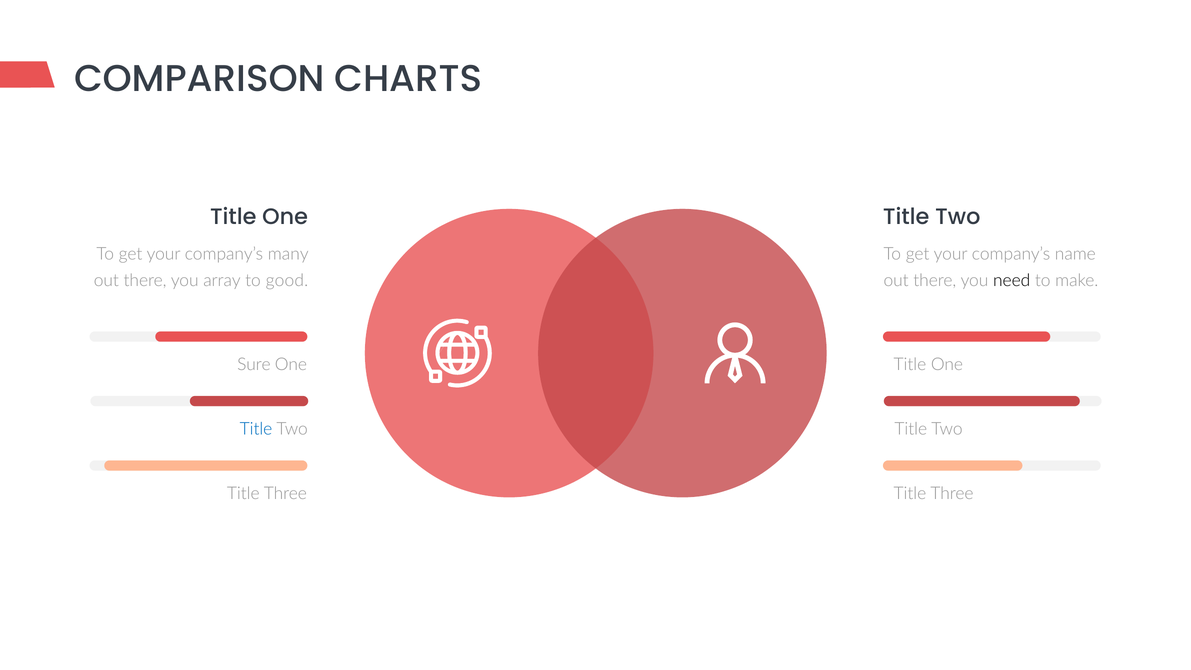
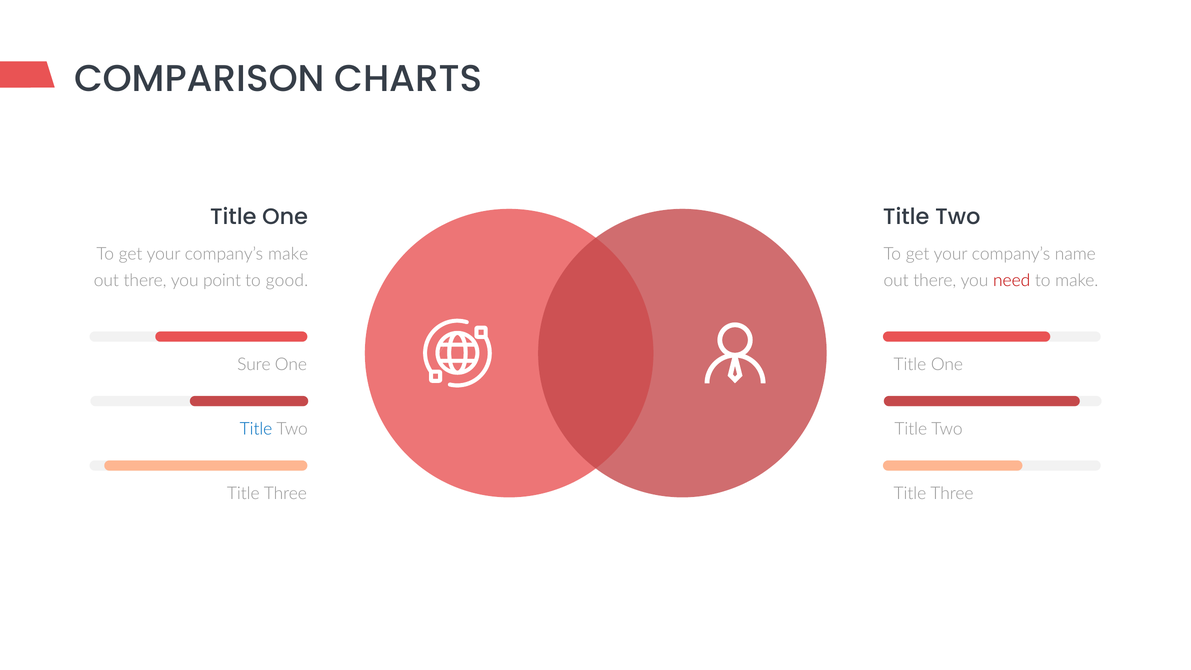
company’s many: many -> make (288, 254)
array: array -> point (222, 281)
need colour: black -> red (1012, 281)
